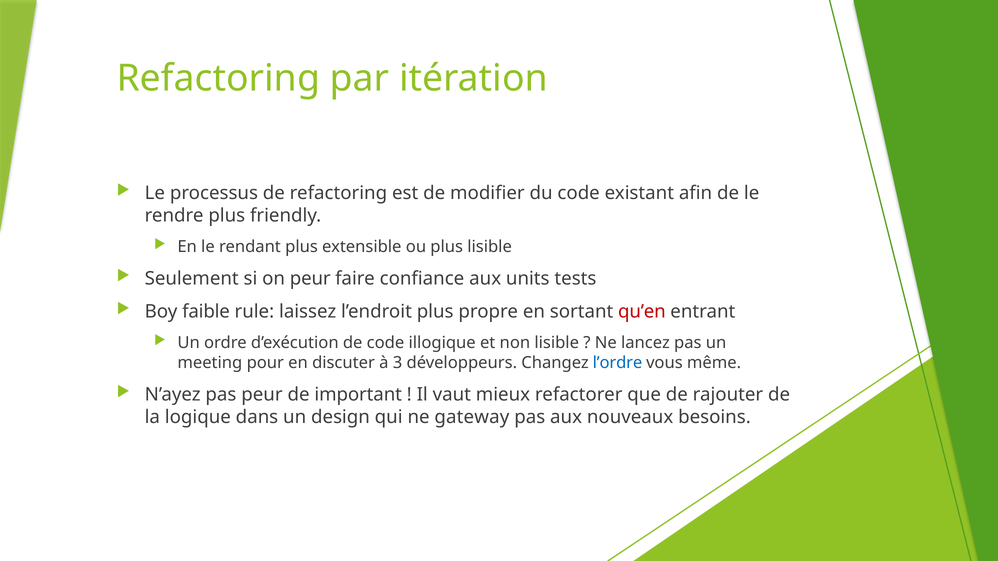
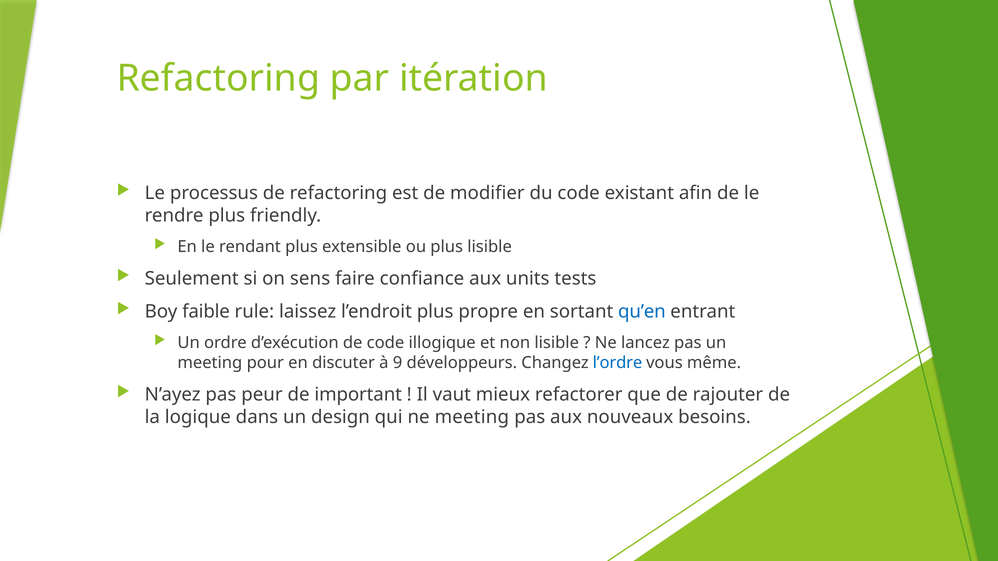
on peur: peur -> sens (310, 279)
qu’en colour: red -> blue (642, 312)
3: 3 -> 9 (398, 363)
ne gateway: gateway -> meeting (472, 417)
